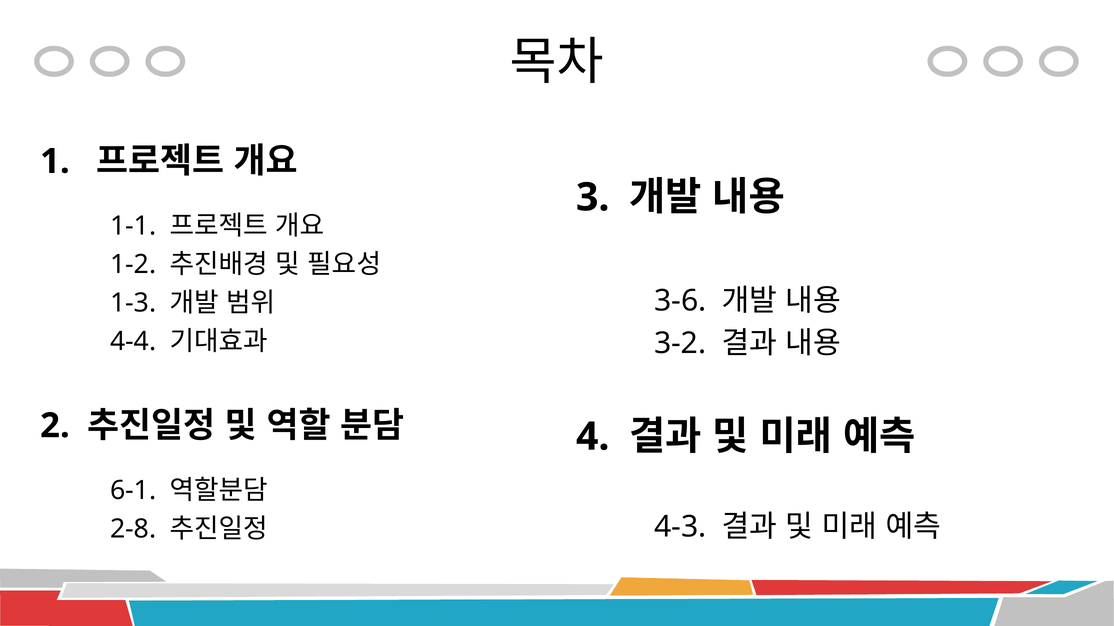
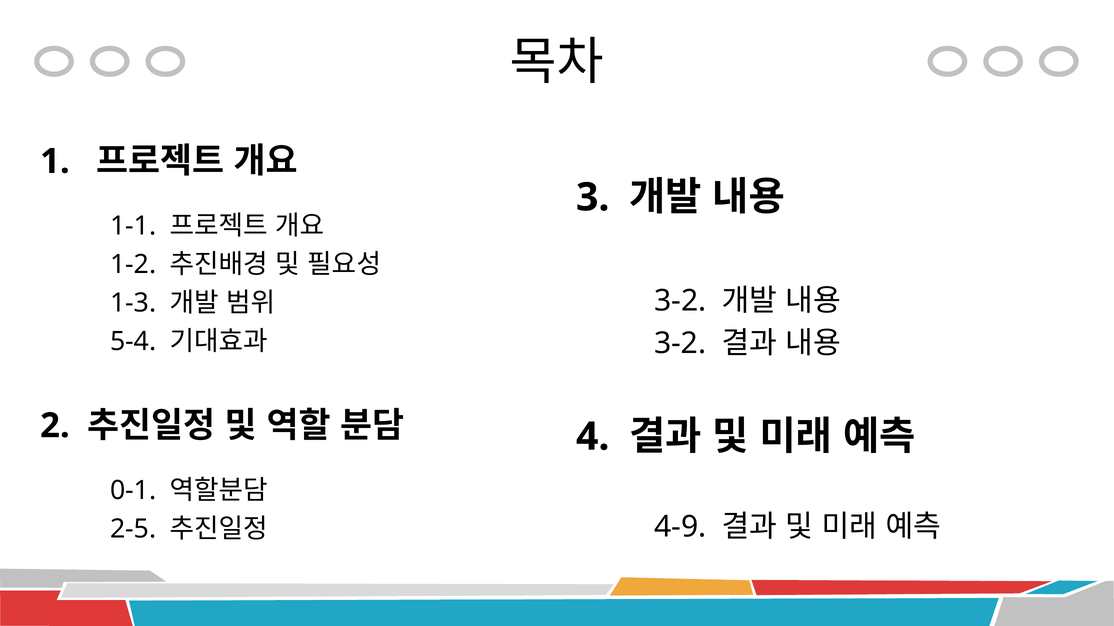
3-6: 3-6 -> 3-2 (680, 301)
4-4: 4-4 -> 5-4 (133, 342)
6-1: 6-1 -> 0-1 (133, 491)
4-3: 4-3 -> 4-9 (680, 527)
2-8: 2-8 -> 2-5 (133, 529)
